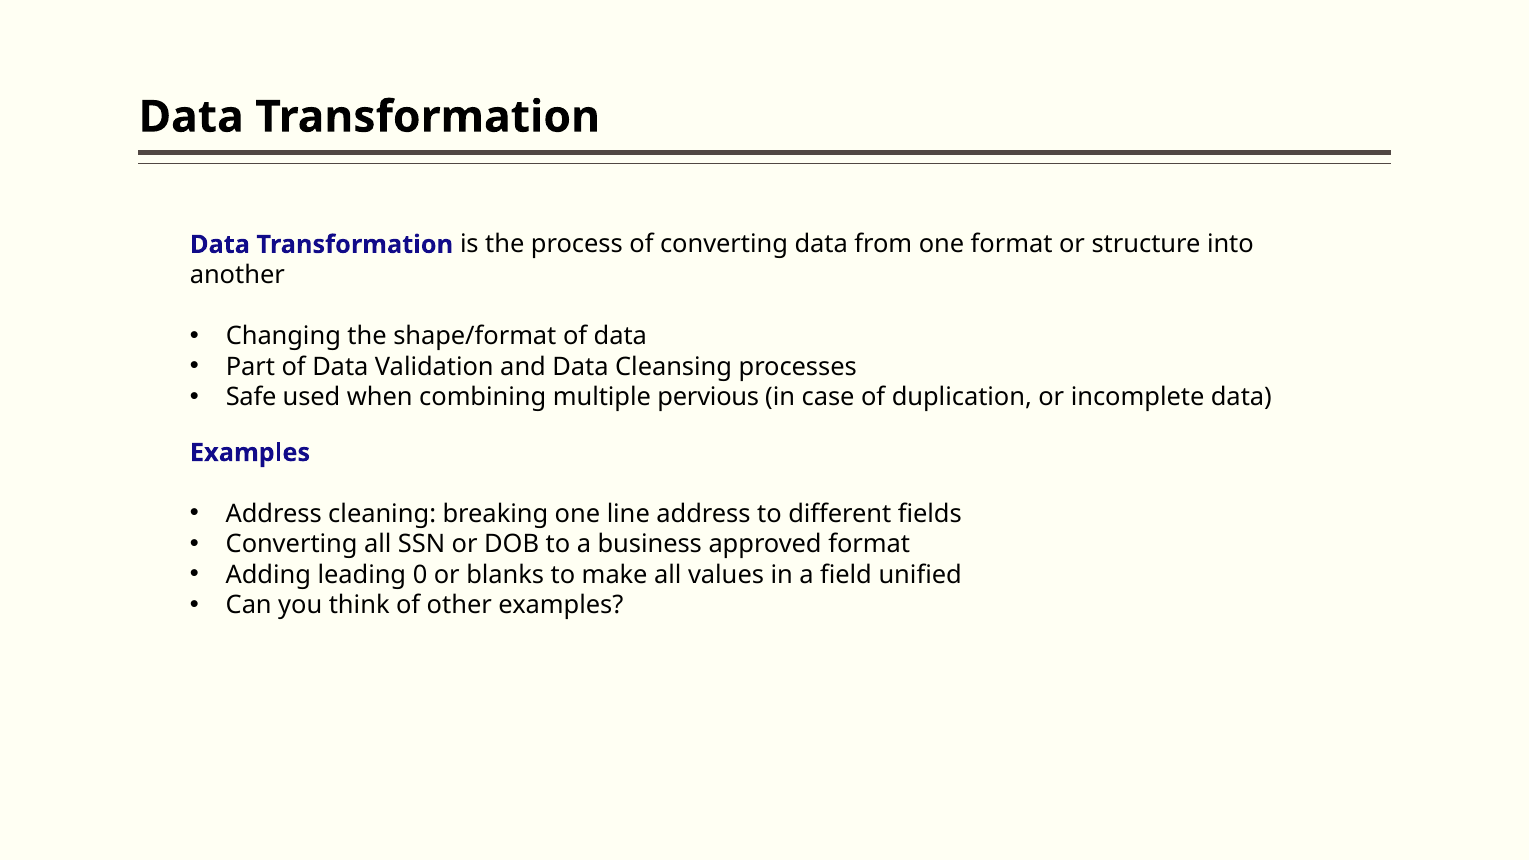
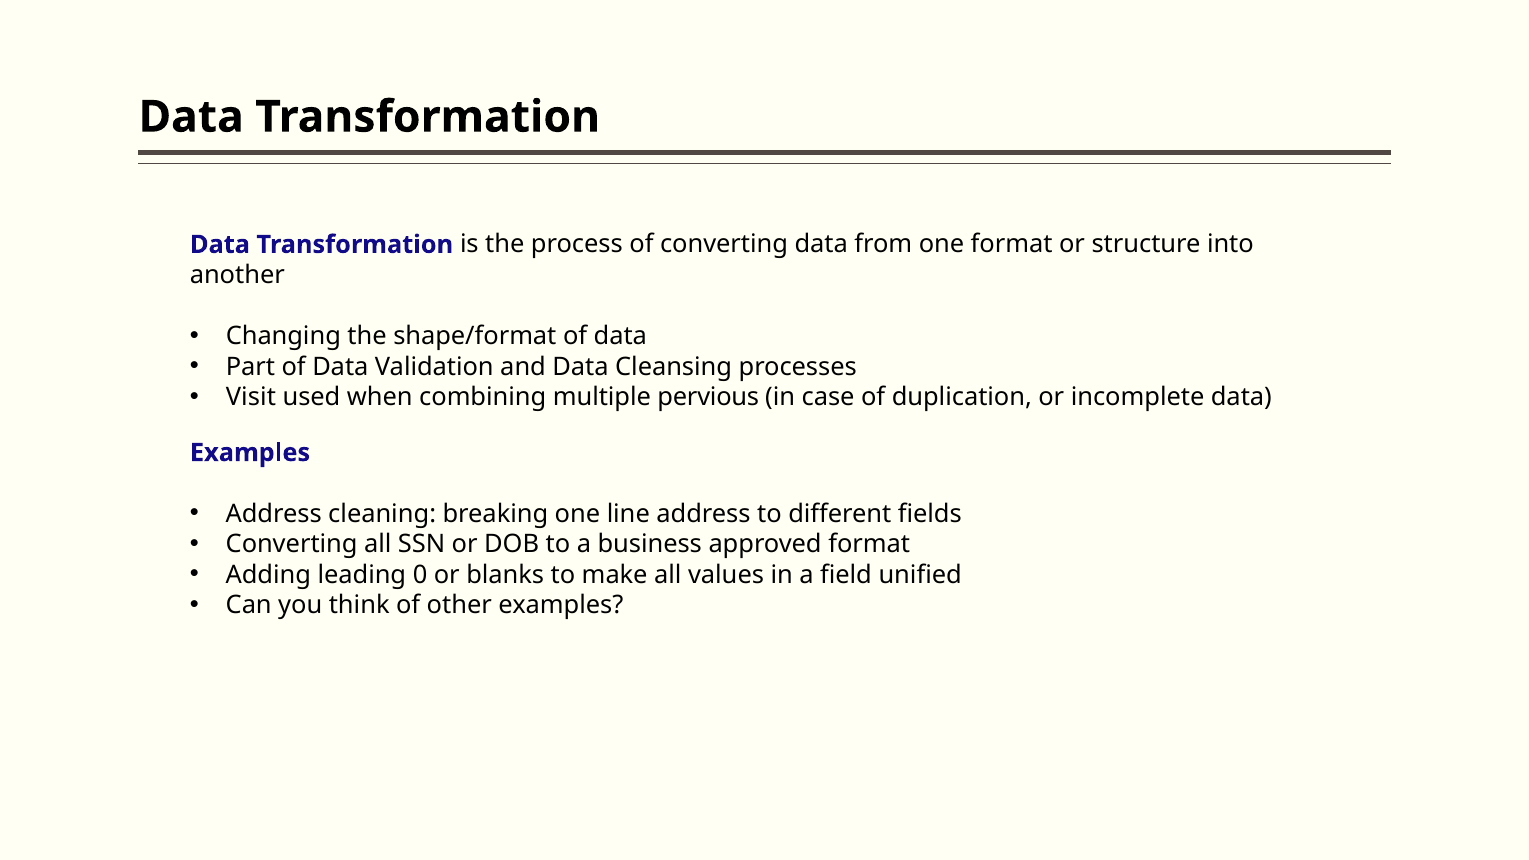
Safe: Safe -> Visit (251, 397)
